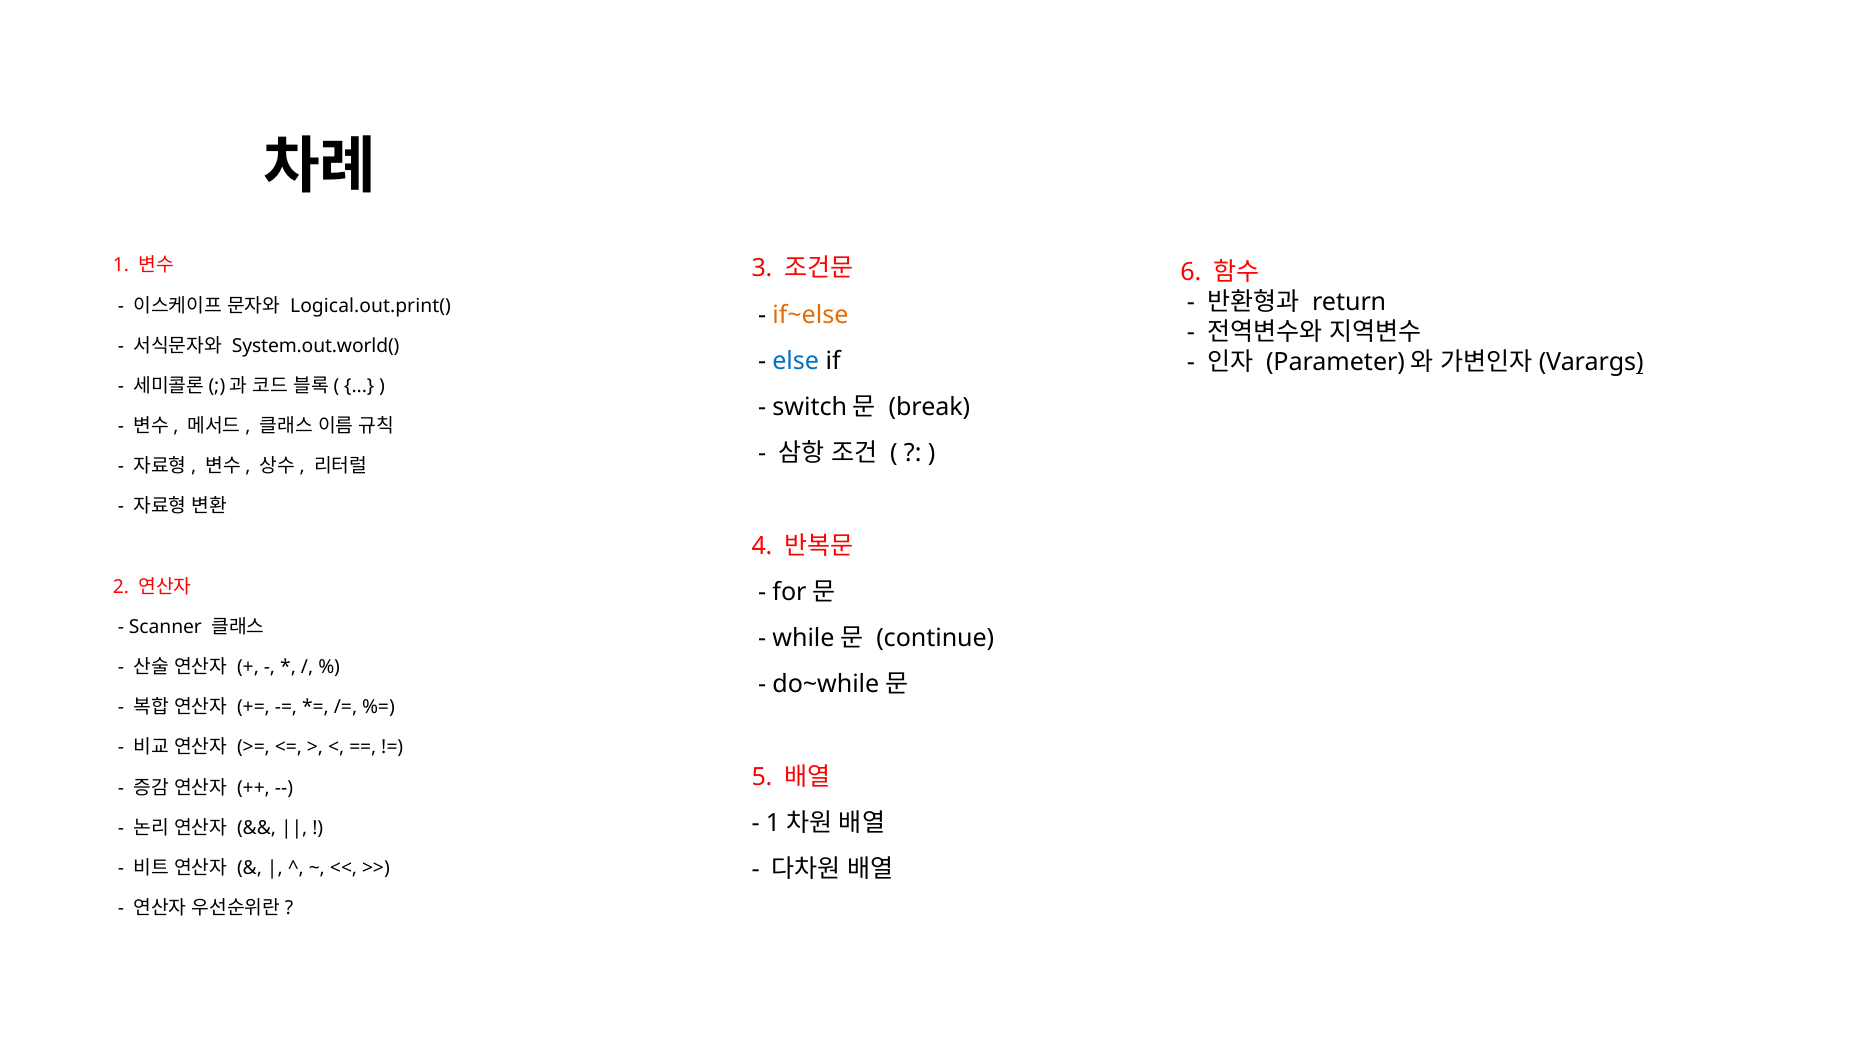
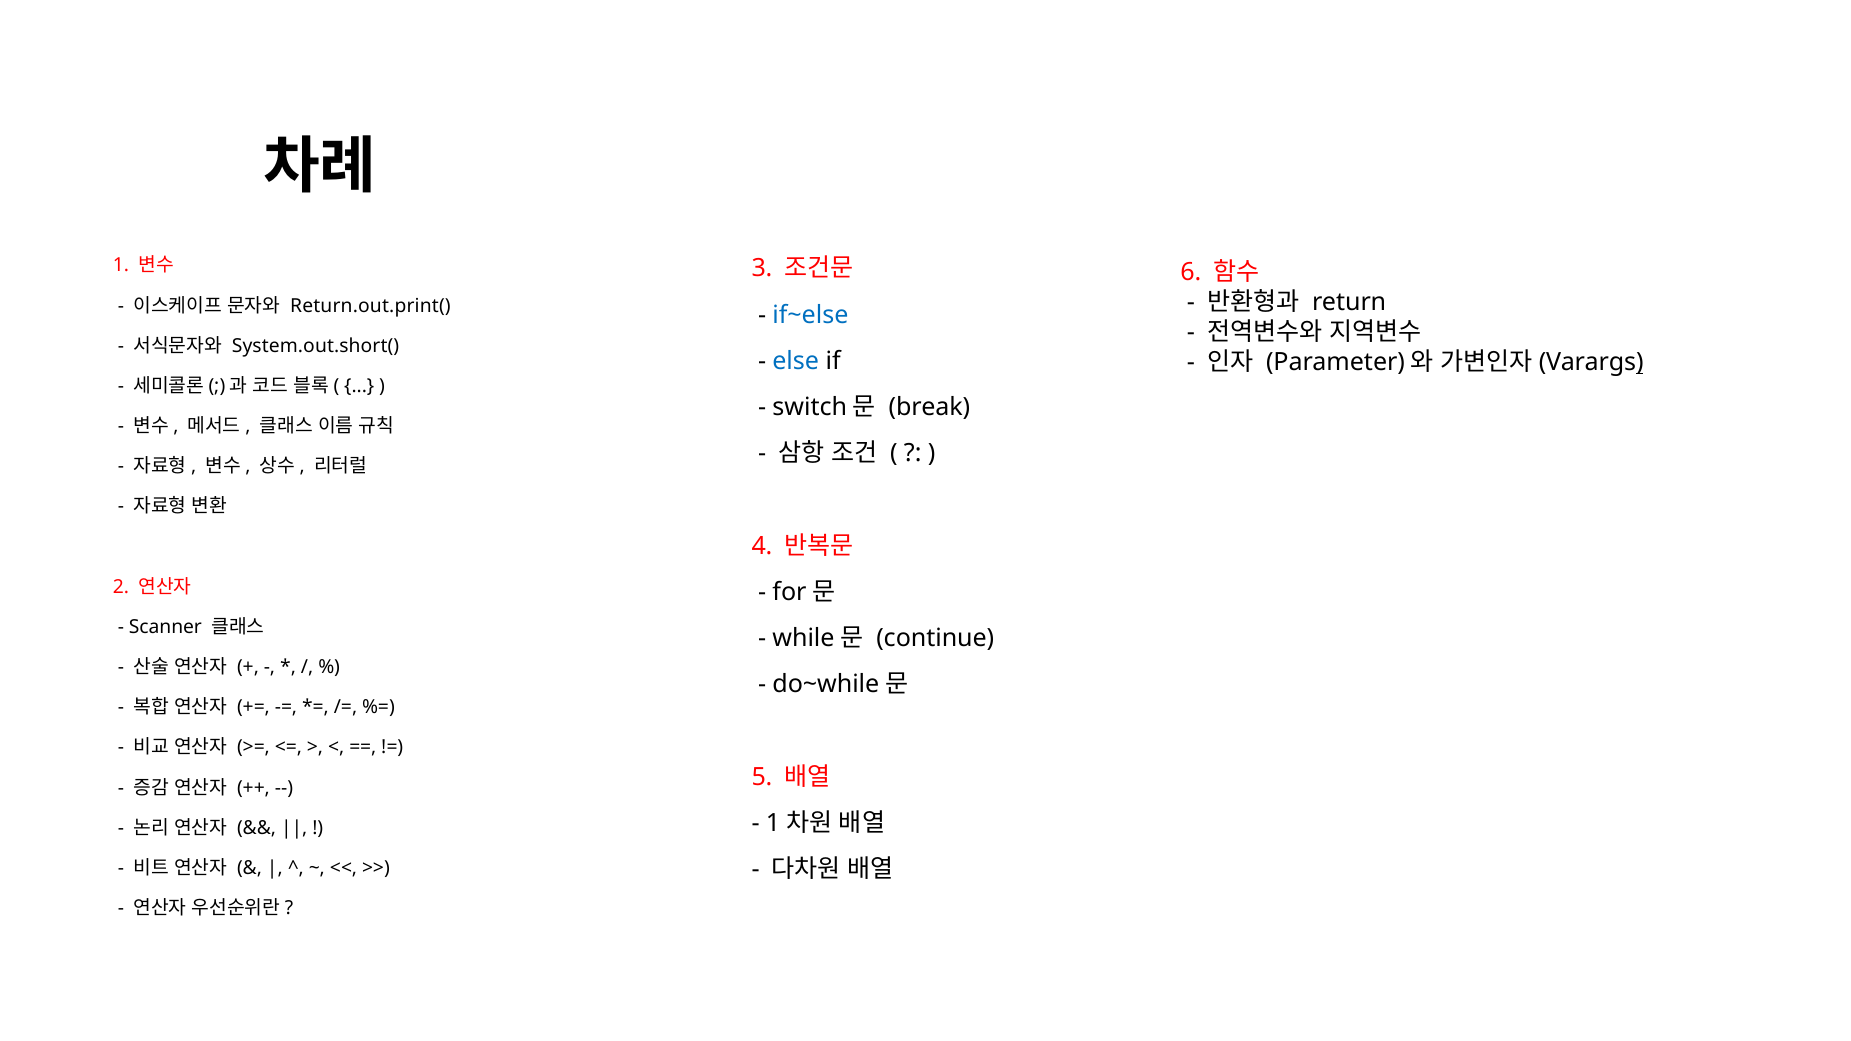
Logical.out.print(: Logical.out.print( -> Return.out.print( (370, 306)
if~else colour: orange -> blue (810, 315)
System.out.world(: System.out.world( -> System.out.short( (316, 346)
